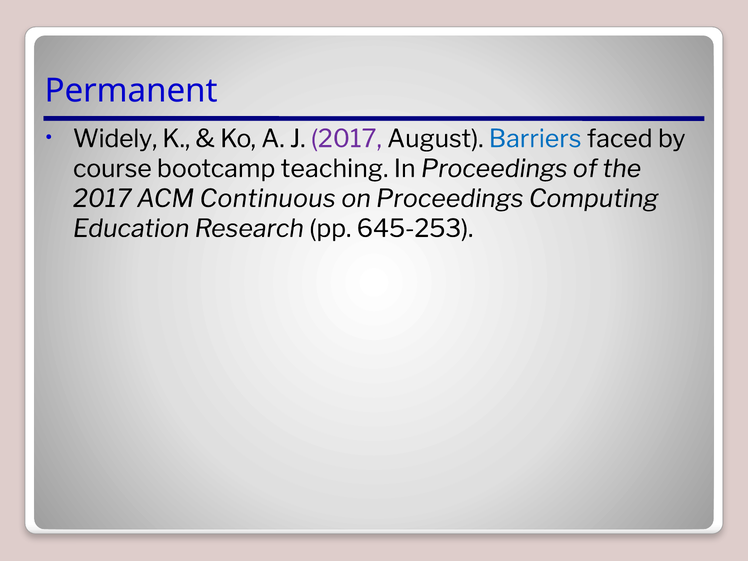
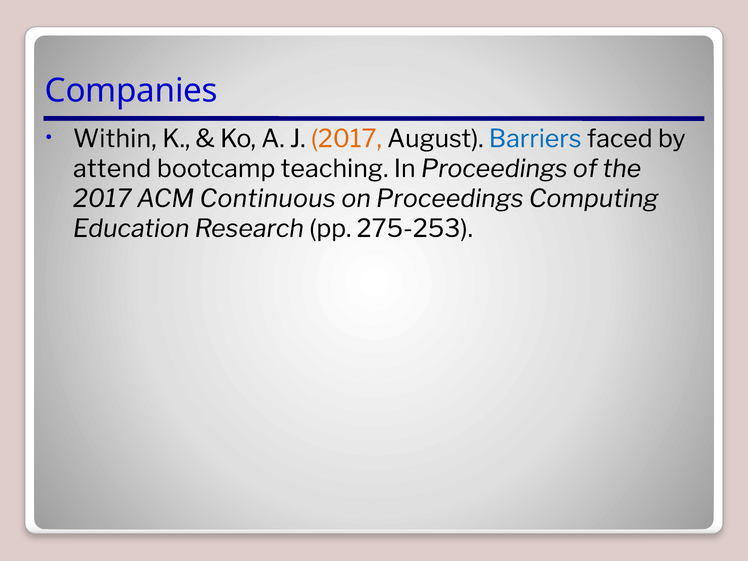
Permanent: Permanent -> Companies (131, 91)
Widely: Widely -> Within (115, 139)
2017 colour: purple -> orange (346, 139)
course: course -> attend (112, 169)
645-253: 645-253 -> 275-253 (415, 229)
